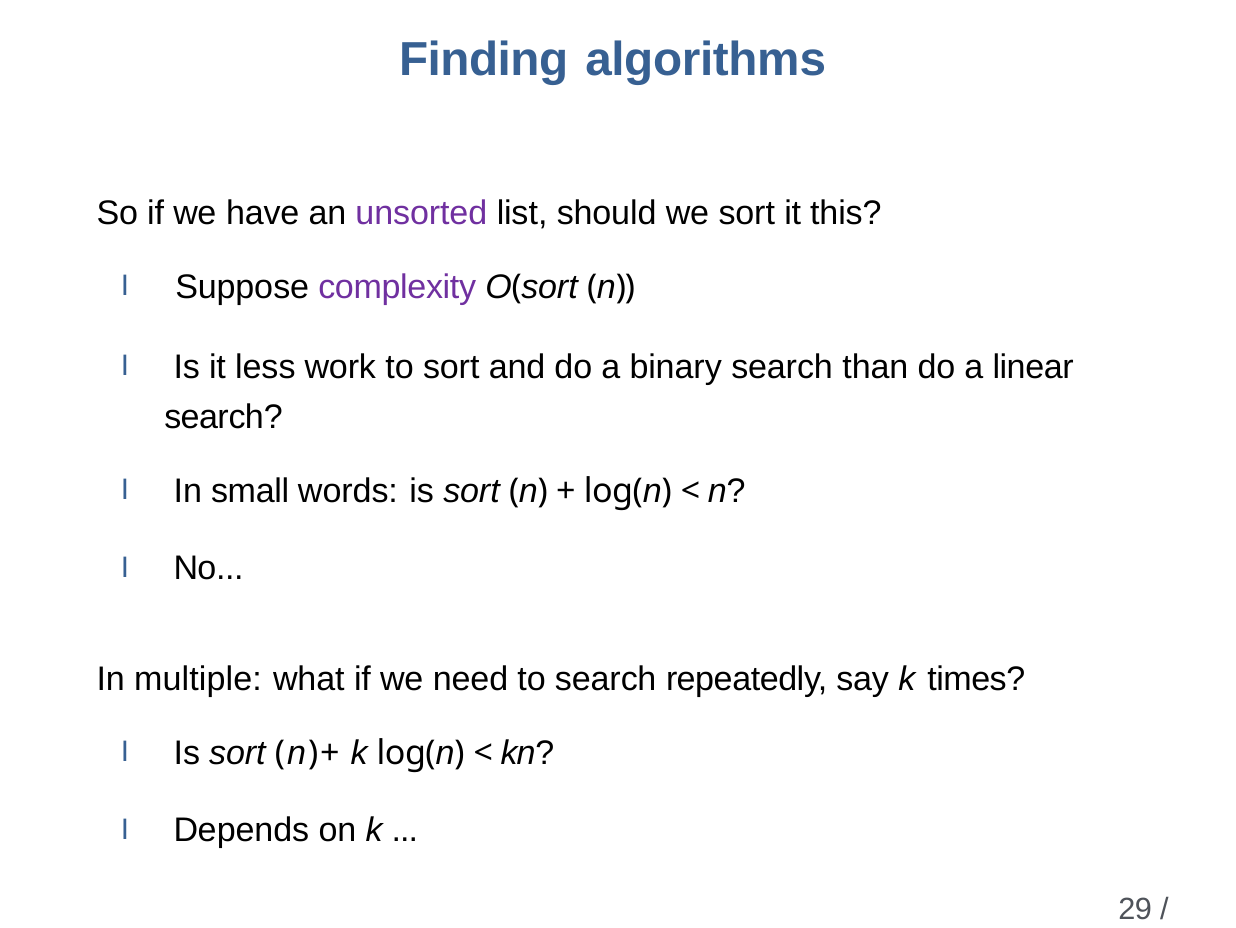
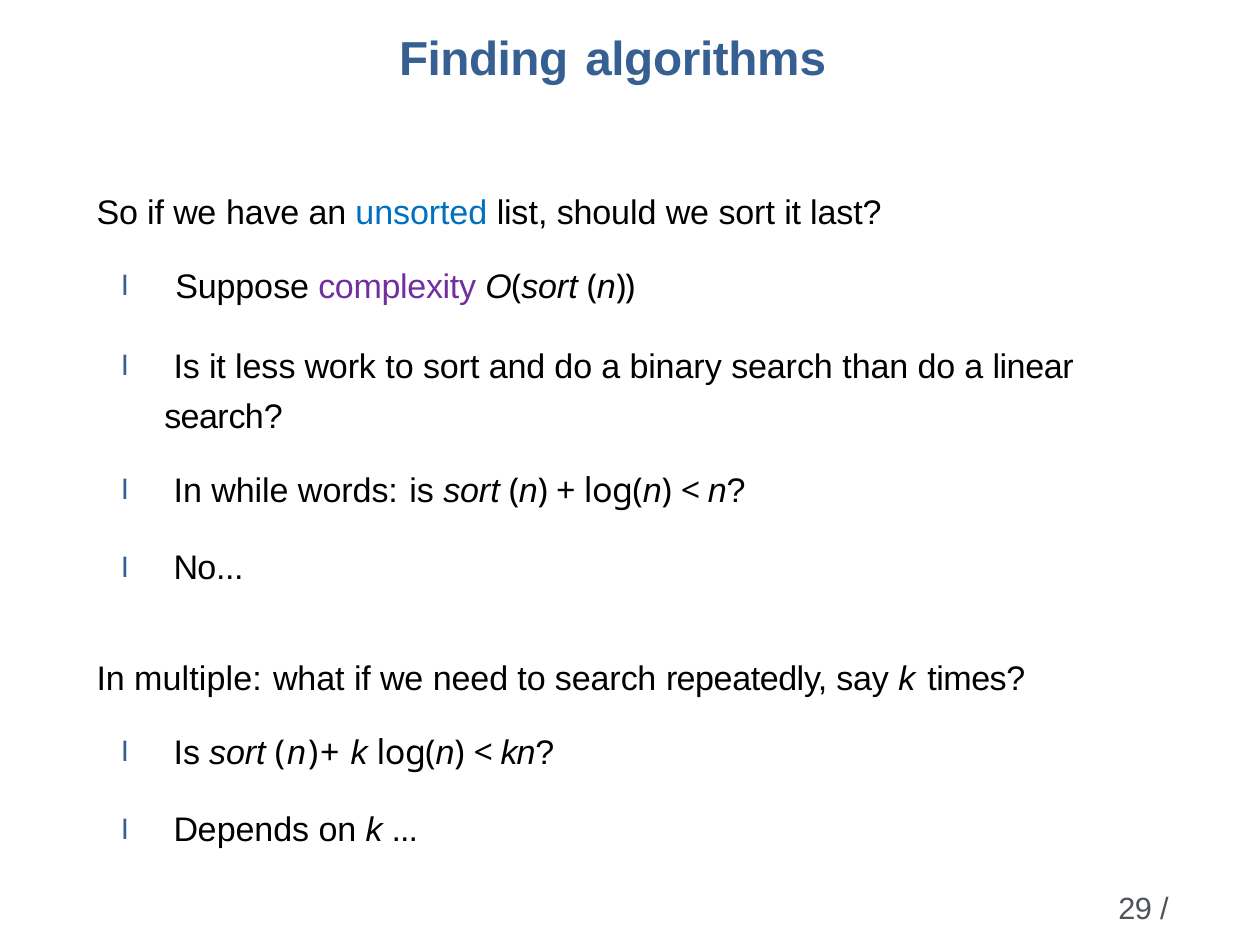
unsorted colour: purple -> blue (421, 213)
this: this -> last (846, 213)
small: small -> while (250, 491)
